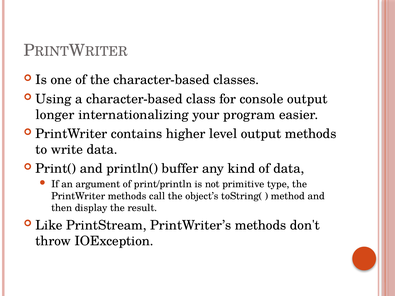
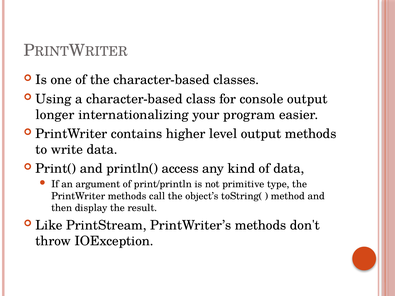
buffer: buffer -> access (180, 169)
